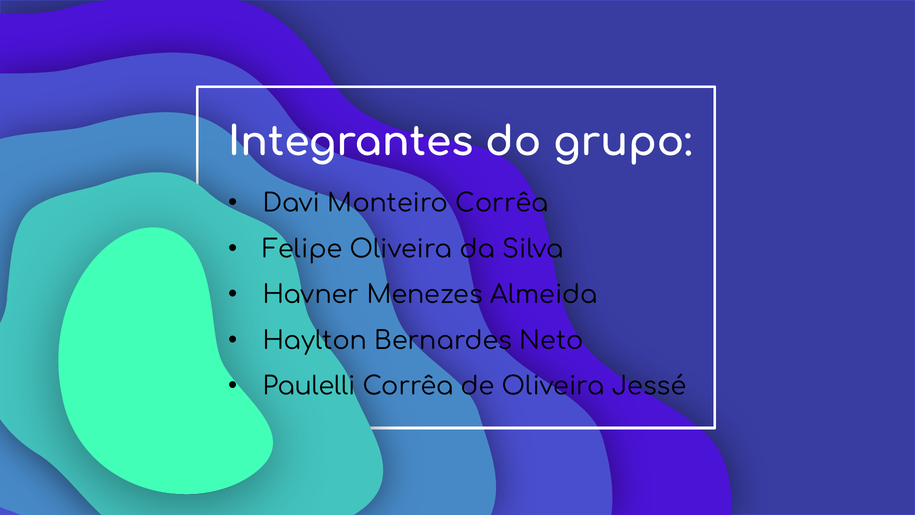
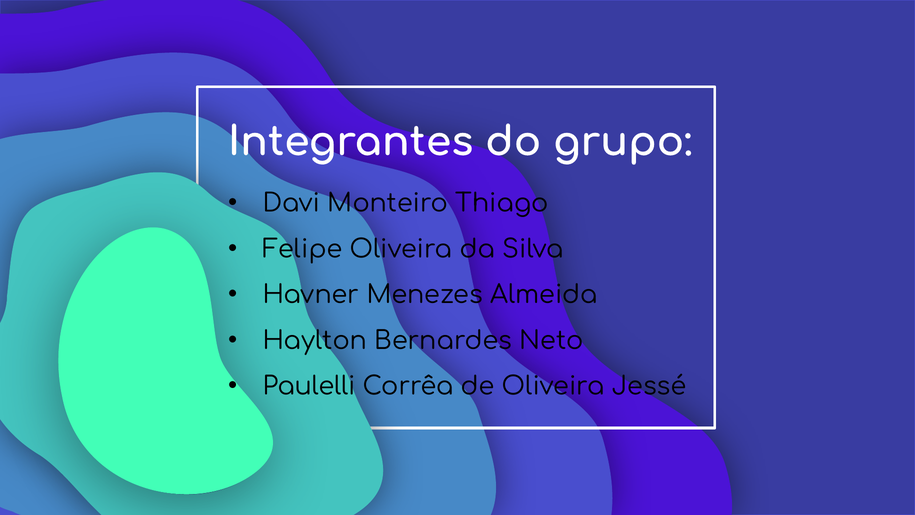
Monteiro Corrêa: Corrêa -> Thiago (502, 203)
